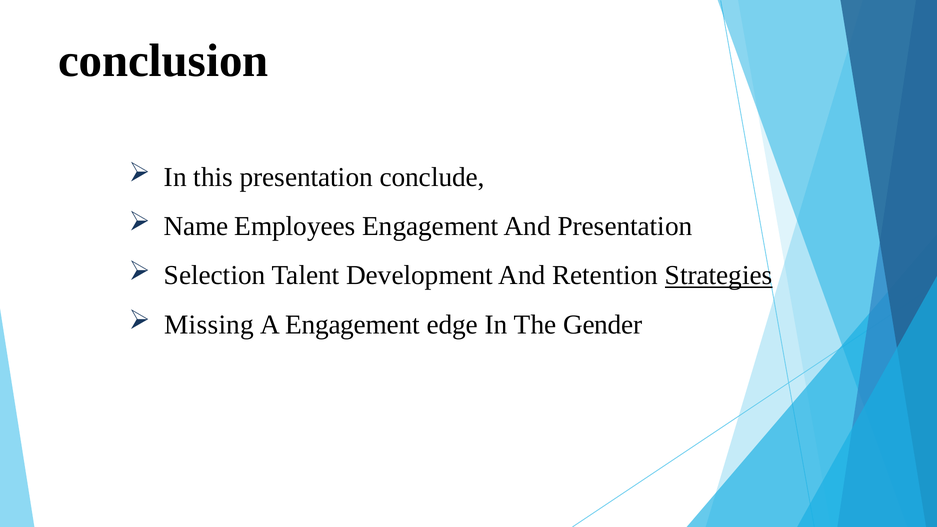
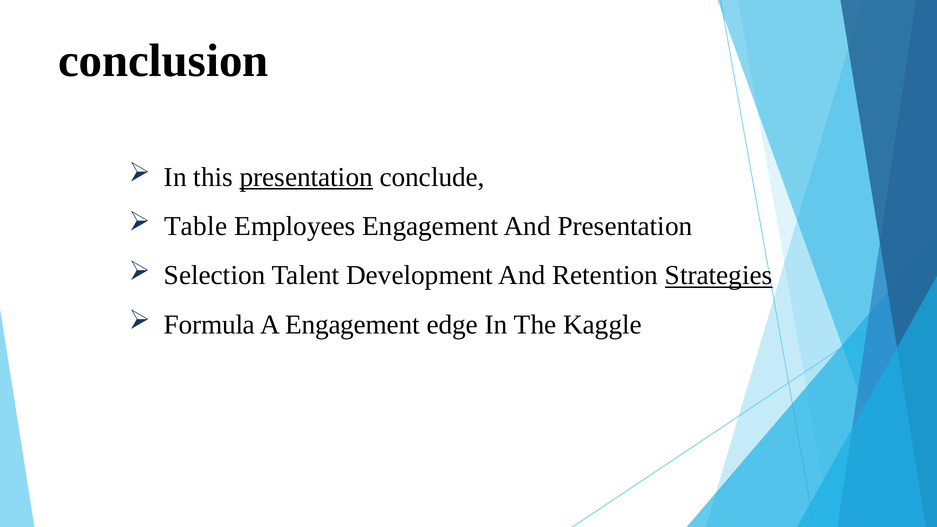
presentation underline: none -> present (306, 177)
Name: Name -> Table (196, 226)
Missing: Missing -> Formula (209, 325)
Gender: Gender -> Kaggle (602, 325)
